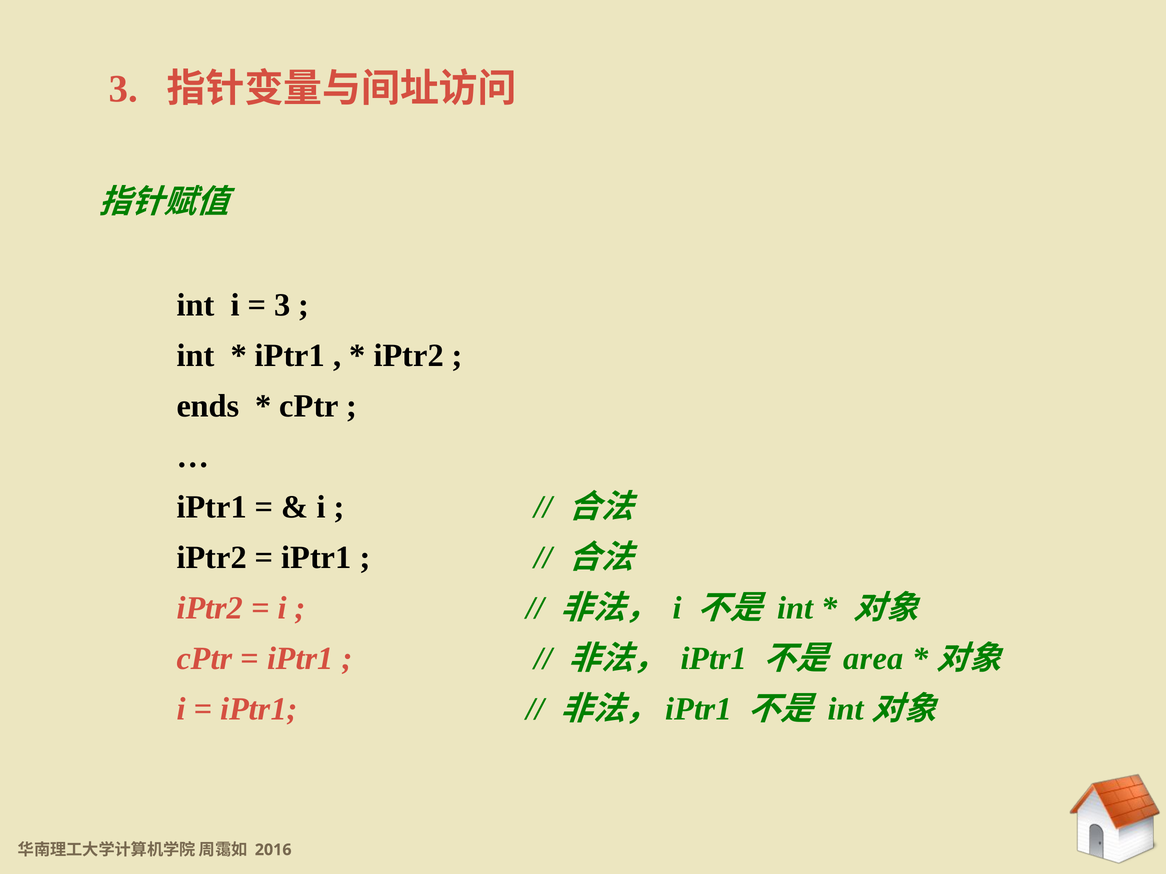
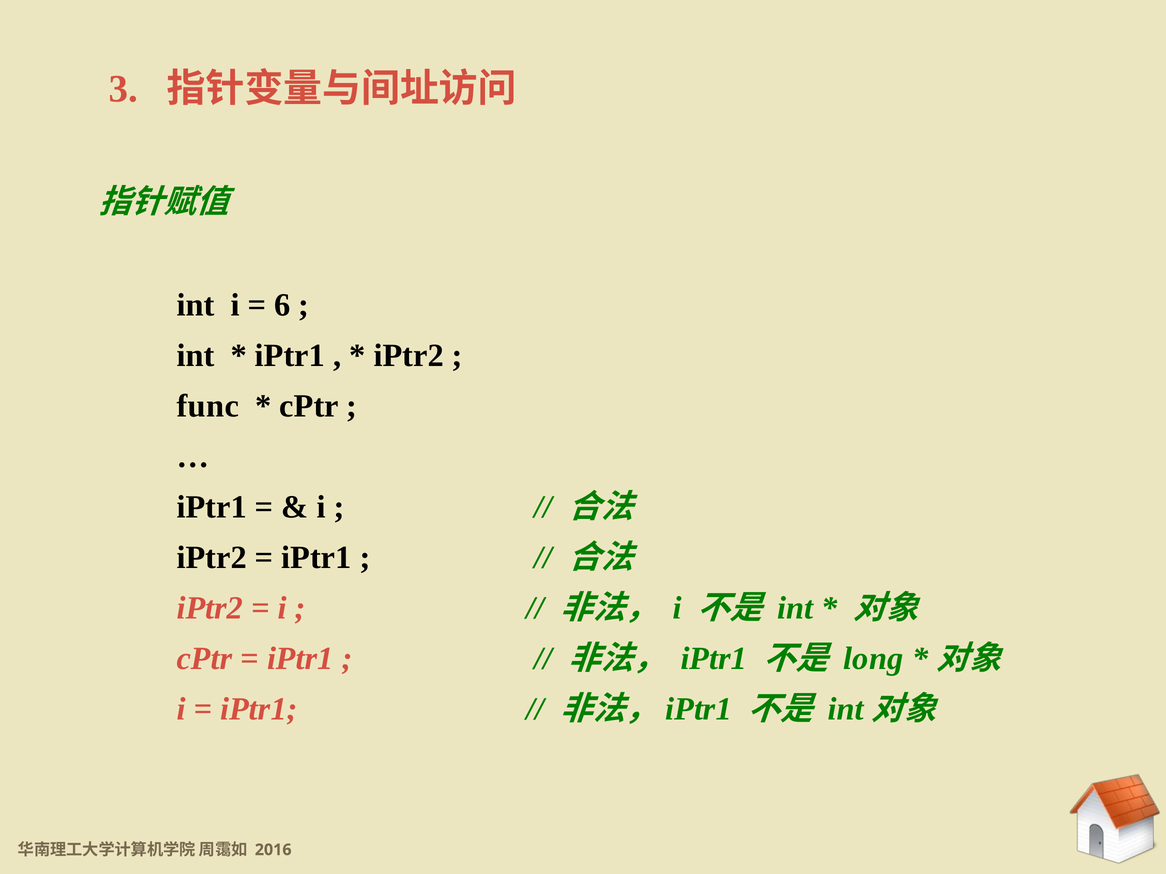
3: 3 -> 6 (282, 305)
ends: ends -> func (208, 406)
area: area -> long (873, 659)
